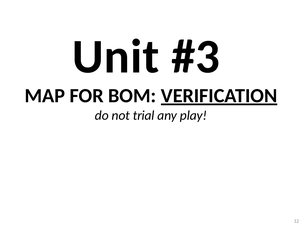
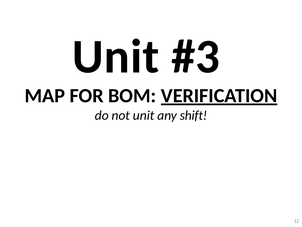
not trial: trial -> unit (144, 115)
play: play -> shift (194, 115)
